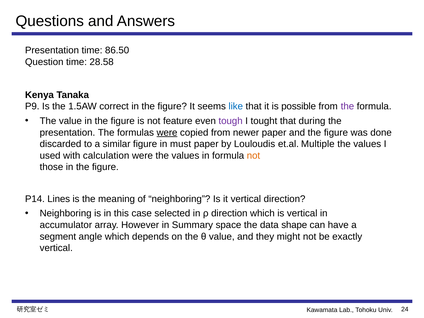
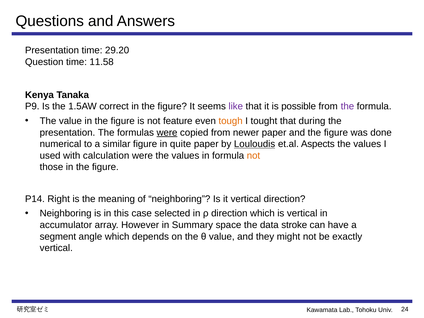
86.50: 86.50 -> 29.20 (117, 50)
28.58: 28.58 -> 11.58 (102, 62)
like colour: blue -> purple (236, 106)
tough colour: purple -> orange (231, 121)
discarded: discarded -> numerical (61, 144)
must: must -> quite (181, 144)
Louloudis underline: none -> present (255, 144)
Multiple: Multiple -> Aspects (318, 144)
Lines: Lines -> Right (59, 199)
shape: shape -> stroke (294, 225)
